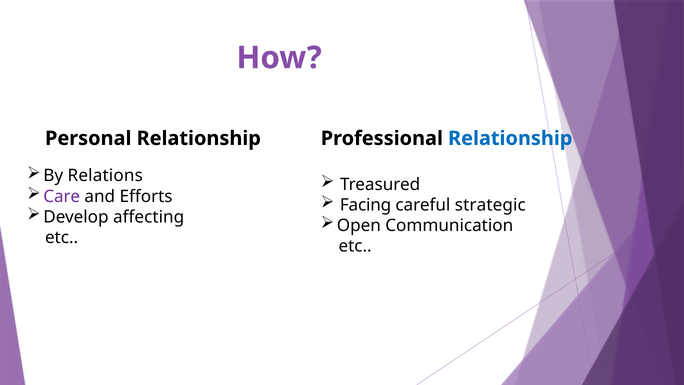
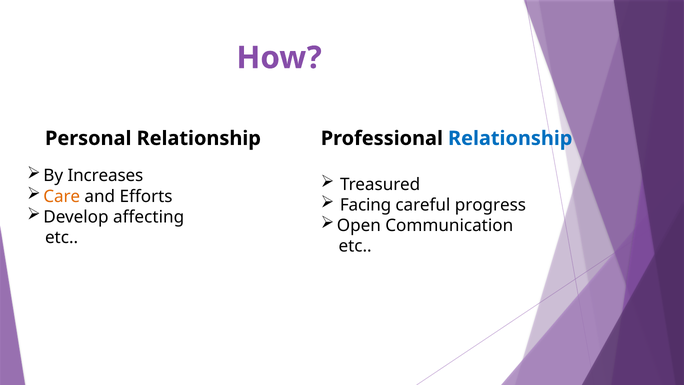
Relations: Relations -> Increases (105, 176)
Care colour: purple -> orange (62, 196)
strategic: strategic -> progress (490, 205)
